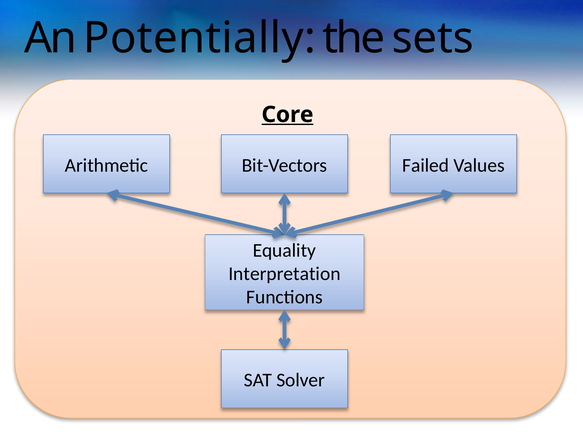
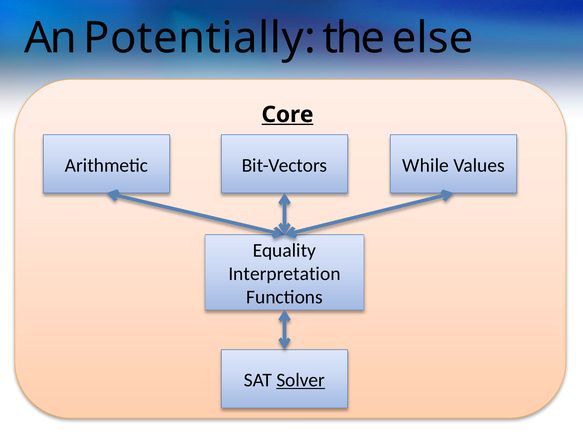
sets: sets -> else (433, 38)
Failed: Failed -> While (426, 165)
Solver underline: none -> present (301, 380)
